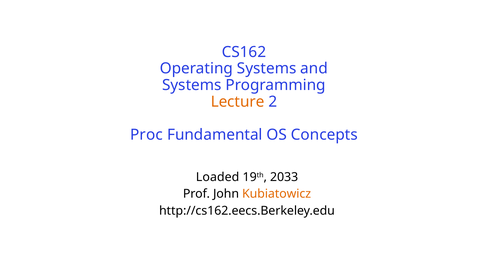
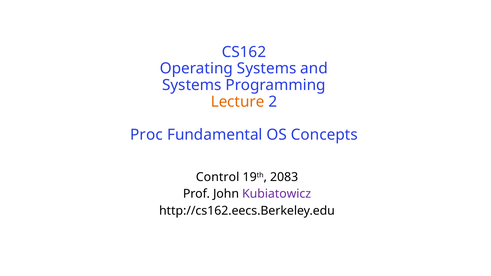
Loaded: Loaded -> Control (218, 177)
2033: 2033 -> 2083 (284, 177)
Kubiatowicz colour: orange -> purple (277, 194)
